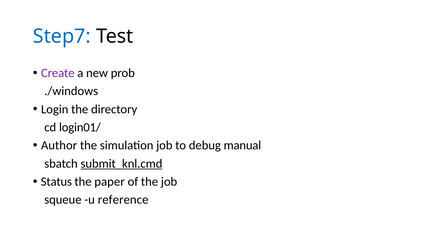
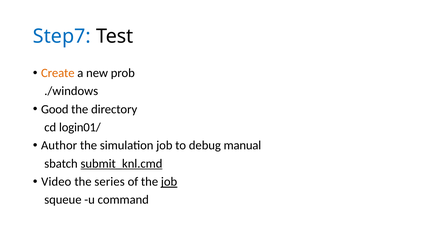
Create colour: purple -> orange (58, 73)
Login: Login -> Good (55, 109)
Status: Status -> Video (56, 182)
paper: paper -> series (110, 182)
job underline: none -> present (169, 182)
reference: reference -> command (123, 200)
